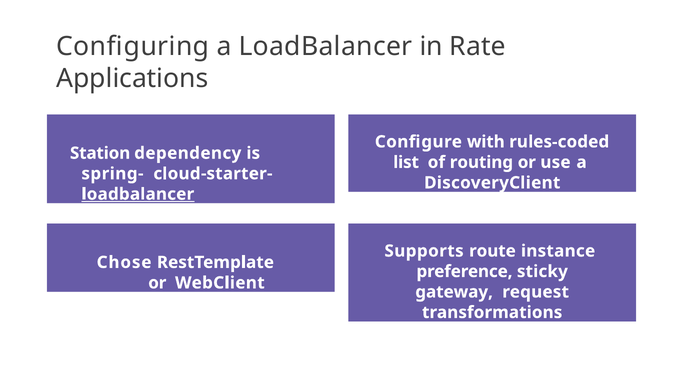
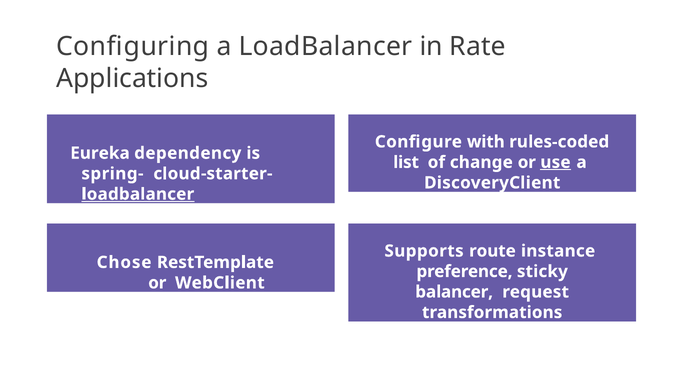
Station: Station -> Eureka (100, 153)
routing: routing -> change (481, 162)
use underline: none -> present (555, 162)
gateway: gateway -> balancer (454, 292)
